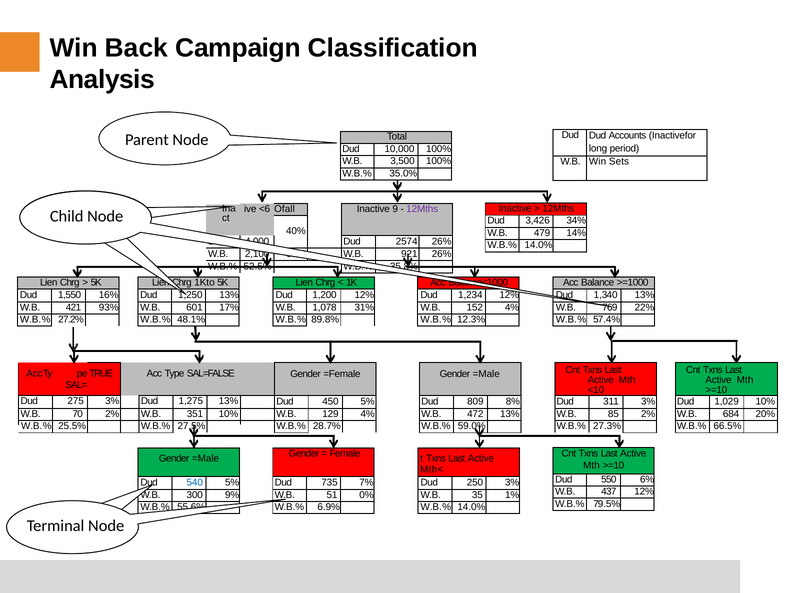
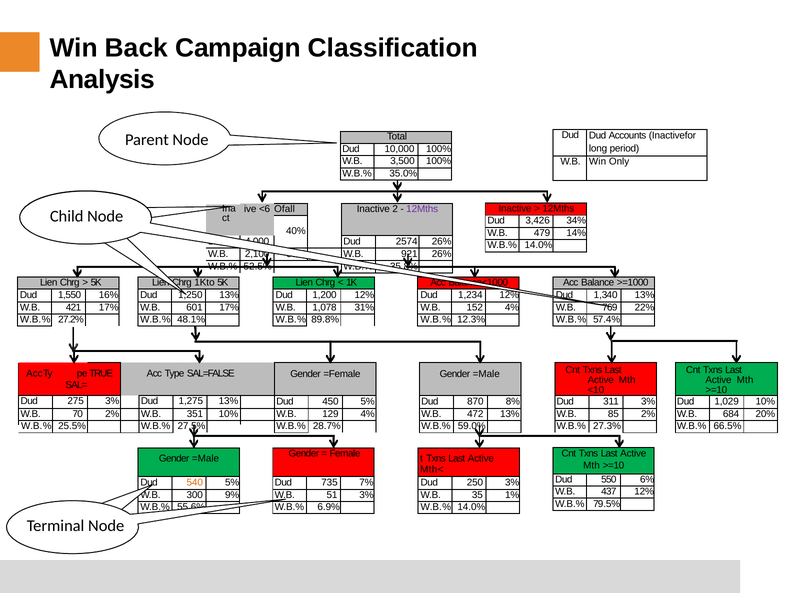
Sets: Sets -> Only (619, 161)
9: 9 -> 2 (395, 209)
421 93%: 93% -> 17% (109, 307)
809: 809 -> 870 (475, 402)
540 colour: blue -> orange (195, 483)
51 0%: 0% -> 3% (366, 495)
